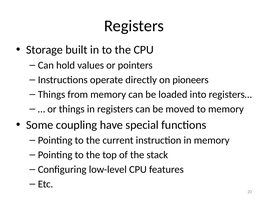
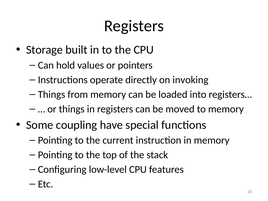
pioneers: pioneers -> invoking (190, 80)
